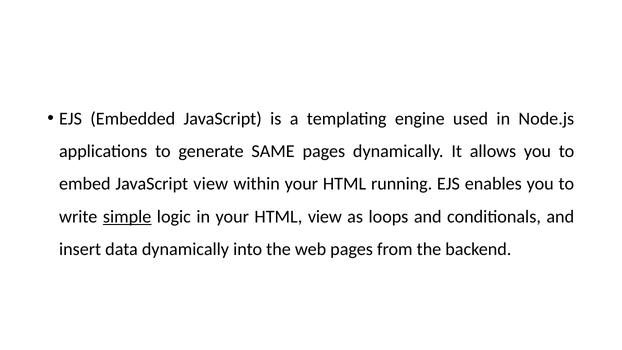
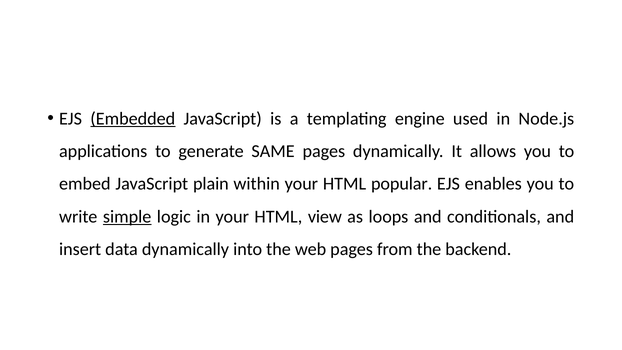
Embedded underline: none -> present (133, 119)
JavaScript view: view -> plain (211, 184)
running: running -> popular (402, 184)
